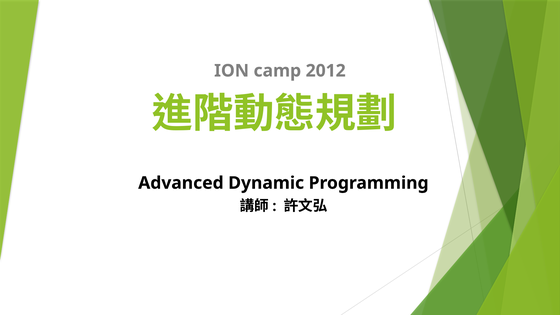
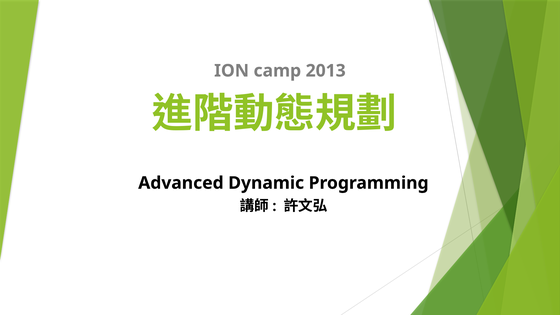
2012: 2012 -> 2013 (326, 71)
